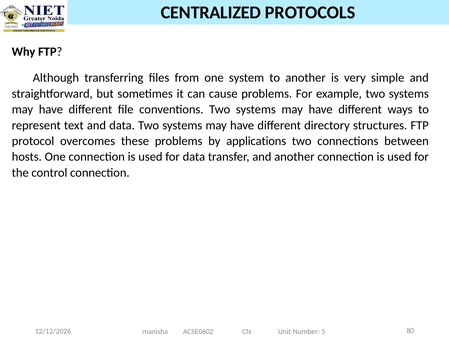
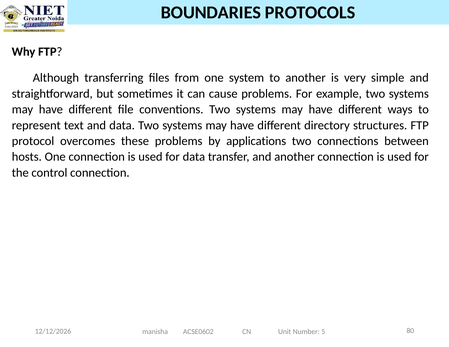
CENTRALIZED: CENTRALIZED -> BOUNDARIES (211, 13)
